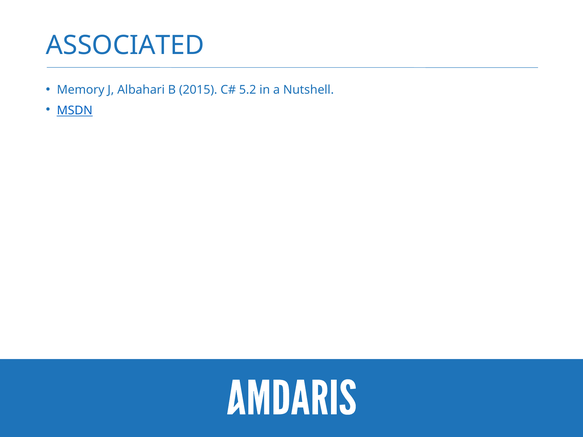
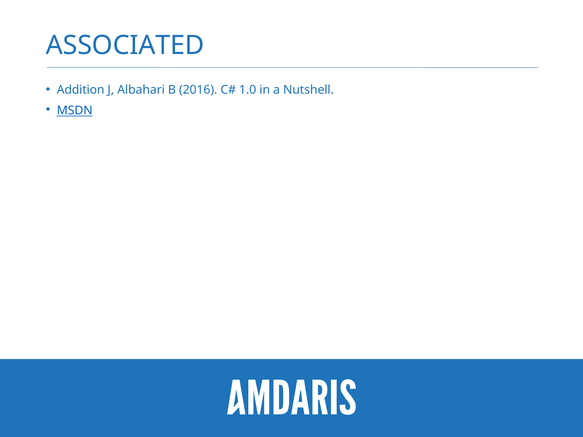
Memory: Memory -> Addition (81, 90)
2015: 2015 -> 2016 (198, 90)
5.2: 5.2 -> 1.0 (248, 90)
